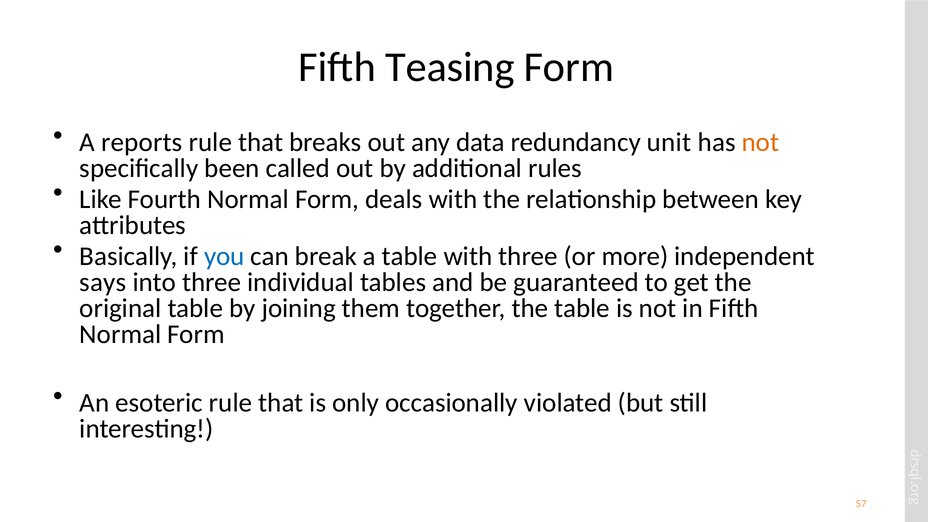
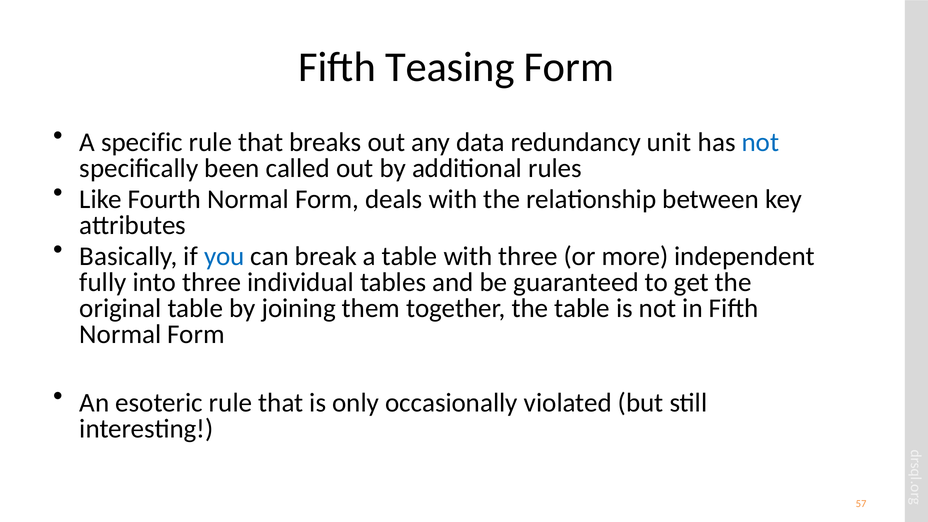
reports: reports -> specific (142, 142)
not colour: orange -> blue (760, 142)
says: says -> fully (103, 282)
